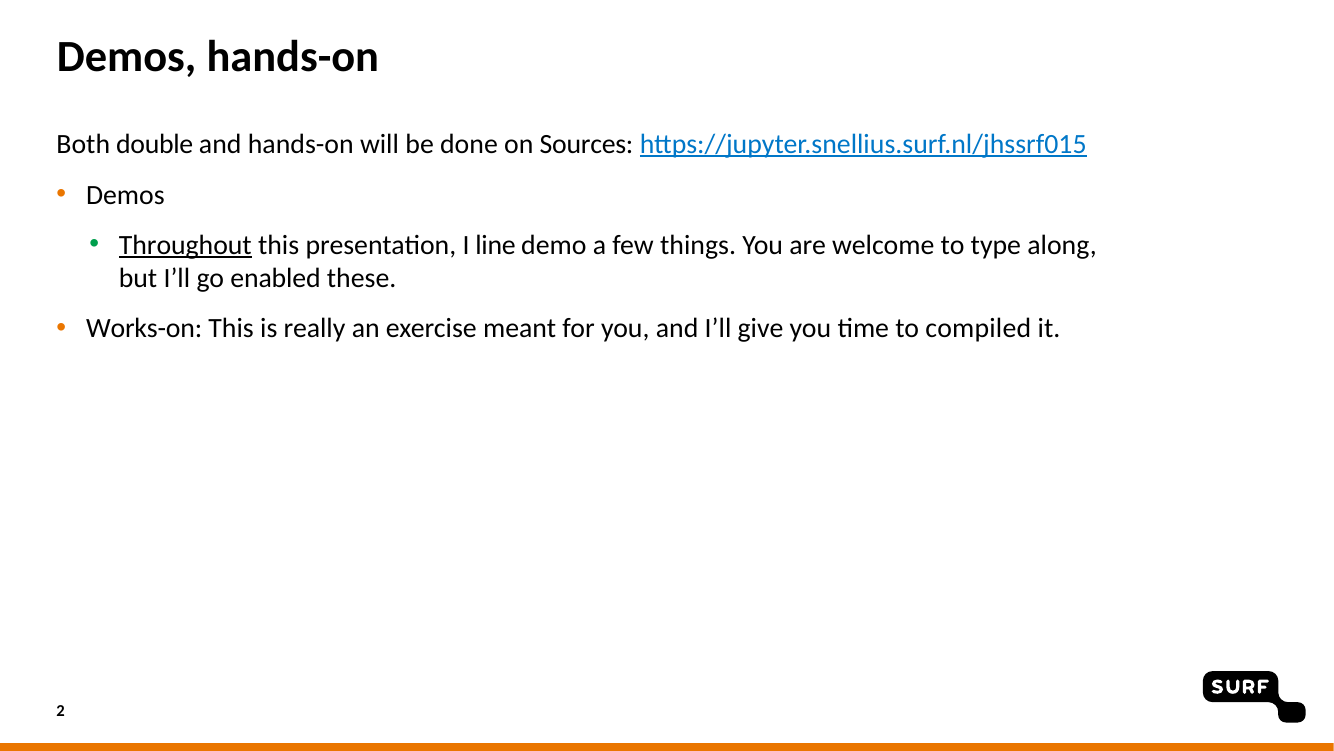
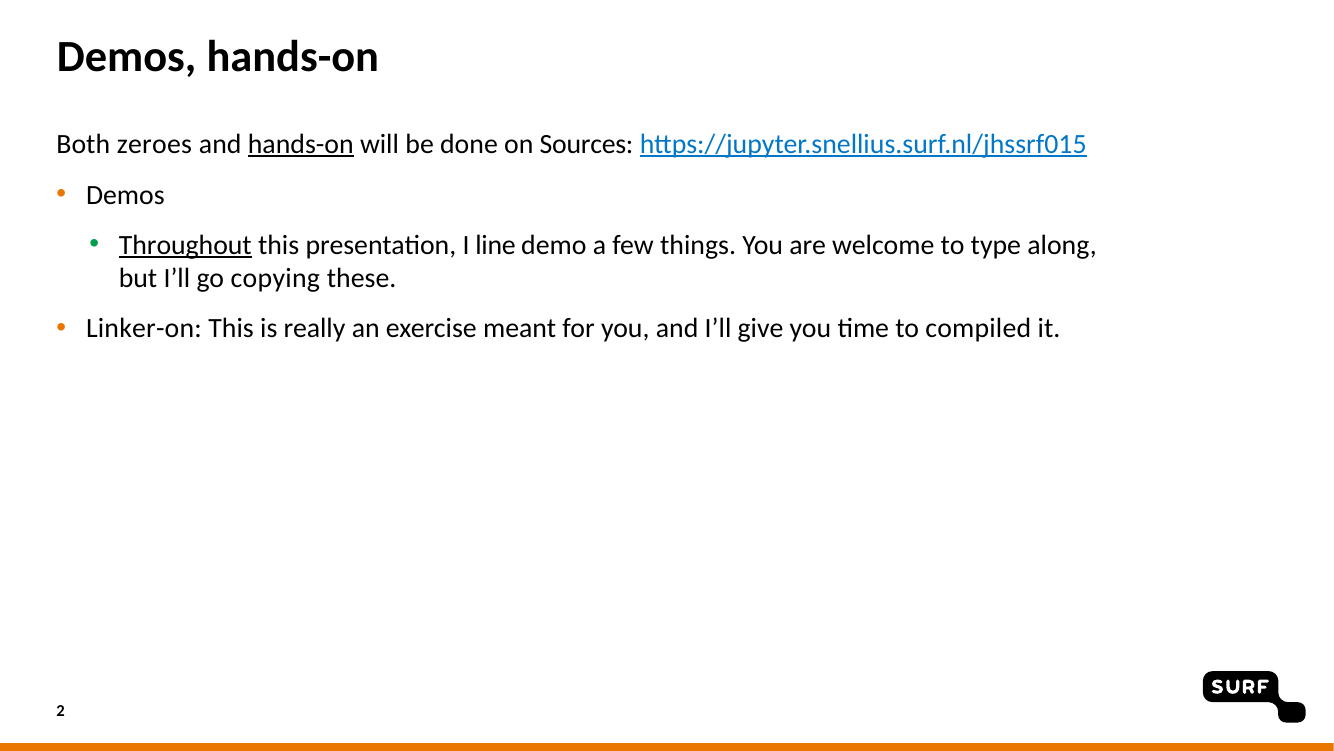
double: double -> zeroes (154, 144)
hands-on underline: none -> present (301, 144)
enabled: enabled -> copying (275, 278)
Works-on: Works-on -> Linker-on (144, 328)
